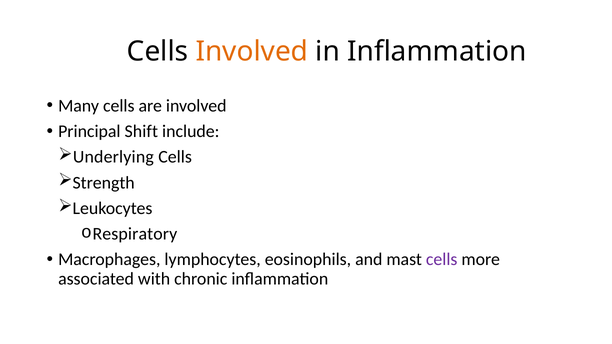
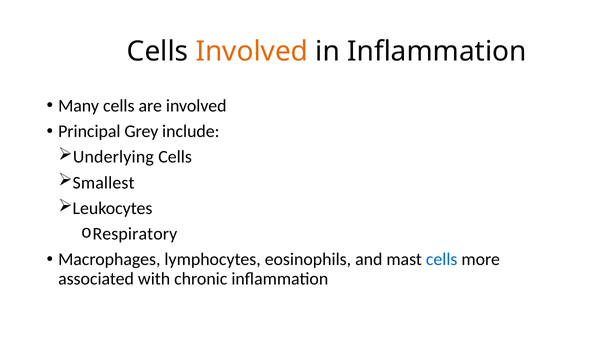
Shift: Shift -> Grey (141, 131)
Strength: Strength -> Smallest (104, 183)
cells colour: purple -> blue (442, 260)
